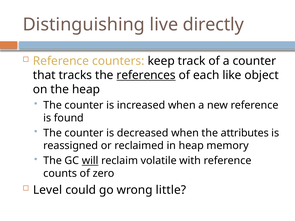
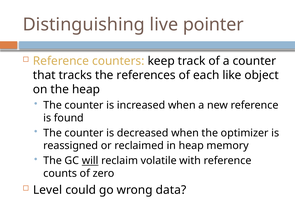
directly: directly -> pointer (213, 25)
references underline: present -> none (146, 75)
attributes: attributes -> optimizer (245, 133)
little: little -> data (171, 190)
